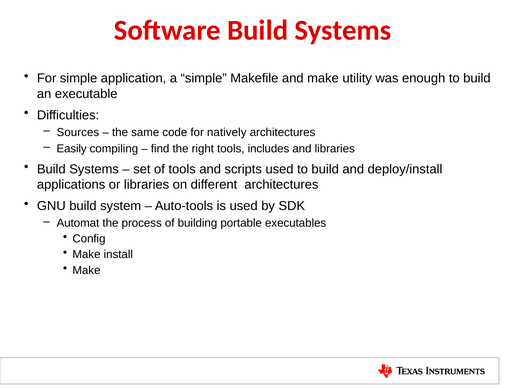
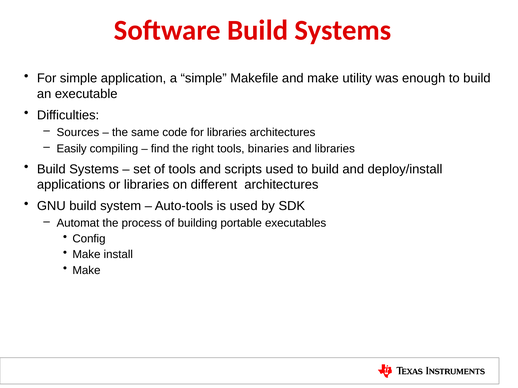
for natively: natively -> libraries (227, 132)
includes: includes -> binaries (268, 149)
